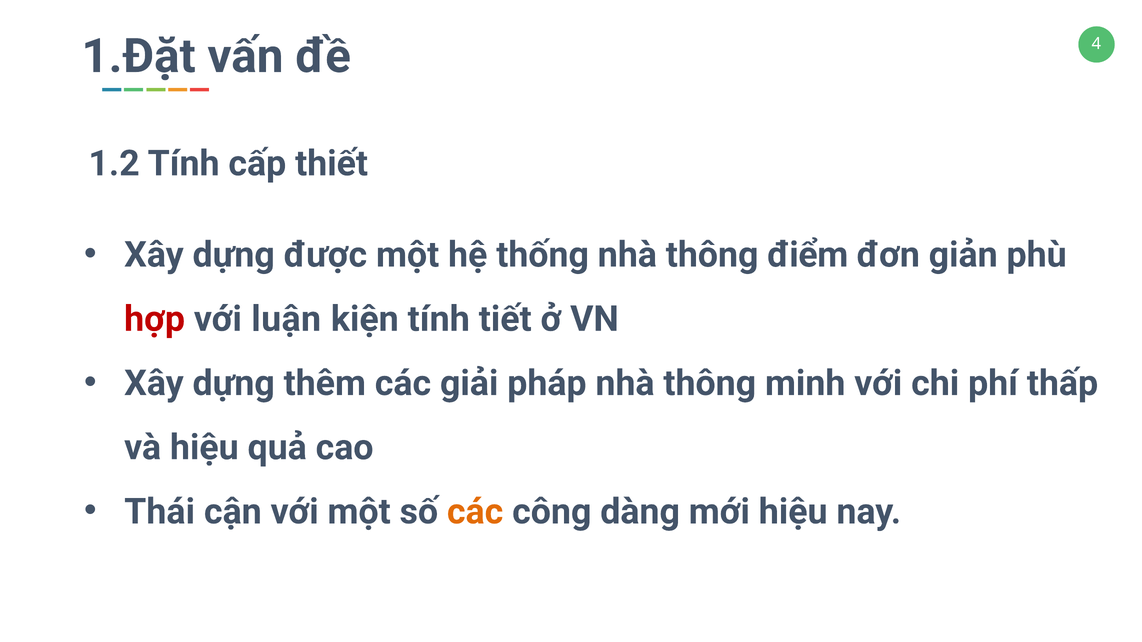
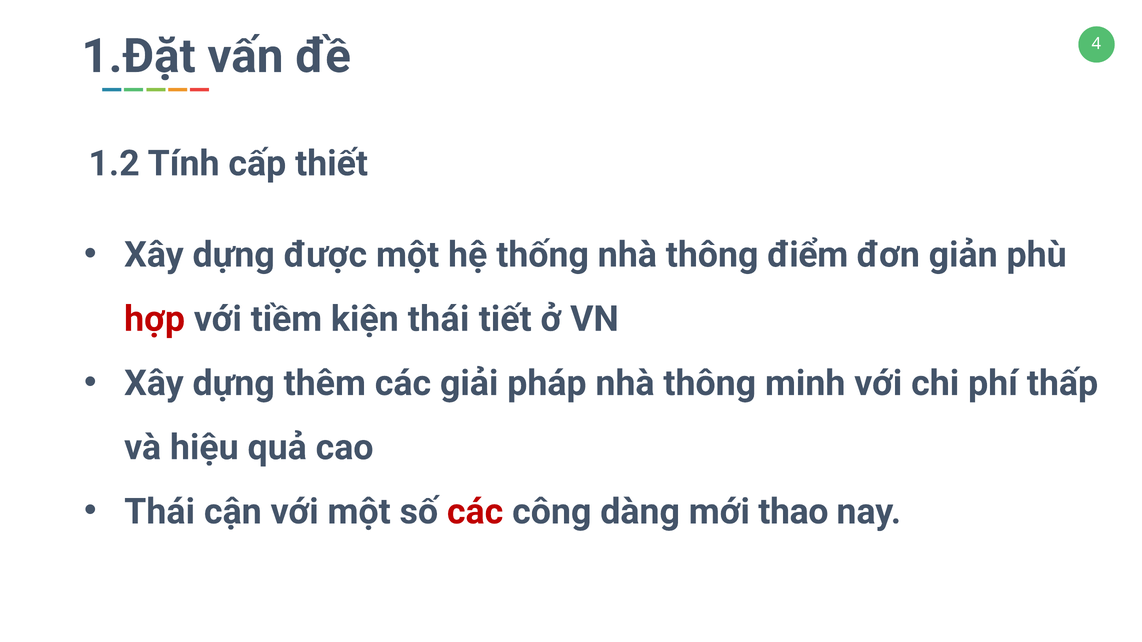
luận: luận -> tiềm (286, 319)
kiện tính: tính -> thái (439, 319)
các colour: orange -> red (475, 512)
mới hiệu: hiệu -> thao (793, 512)
